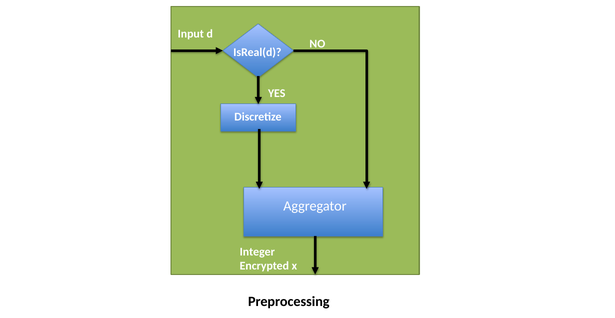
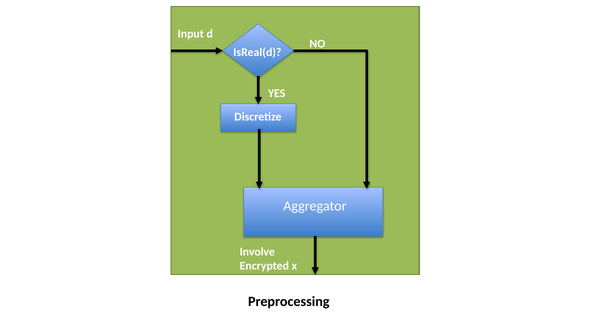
Integer: Integer -> Involve (257, 252)
